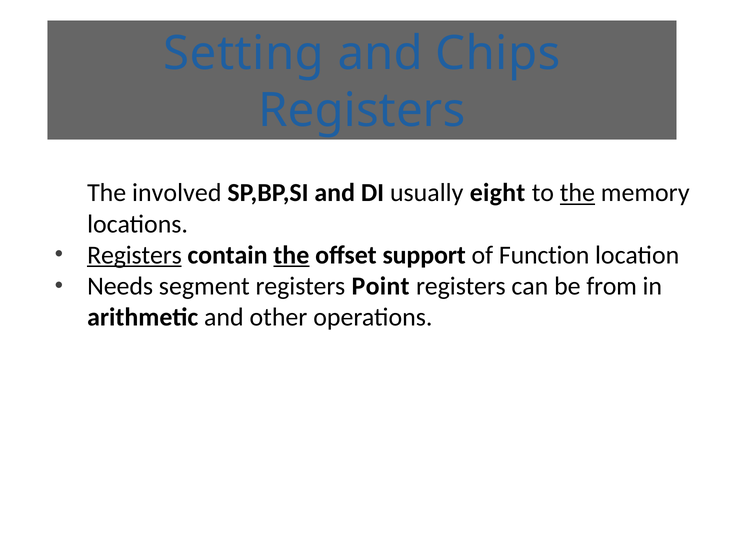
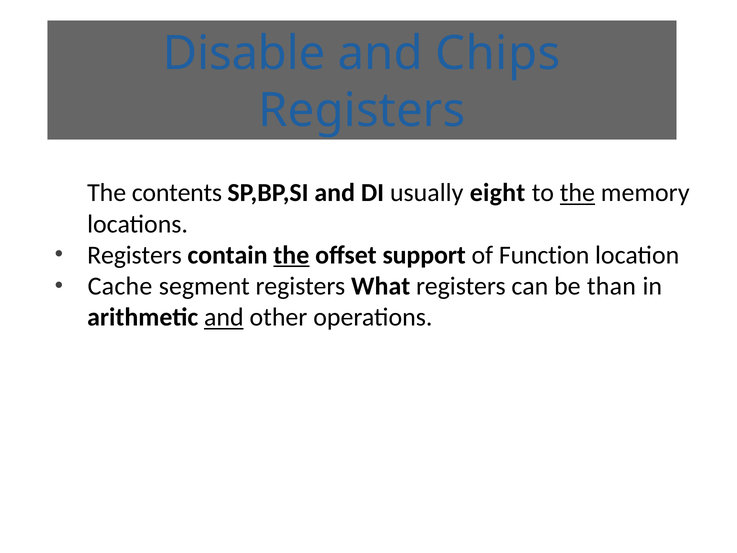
Setting: Setting -> Disable (244, 54)
involved: involved -> contents (177, 193)
Registers underline: present -> none (134, 255)
Needs: Needs -> Cache (120, 286)
Point: Point -> What (381, 286)
from: from -> than (611, 286)
and underline: none -> present (224, 317)
